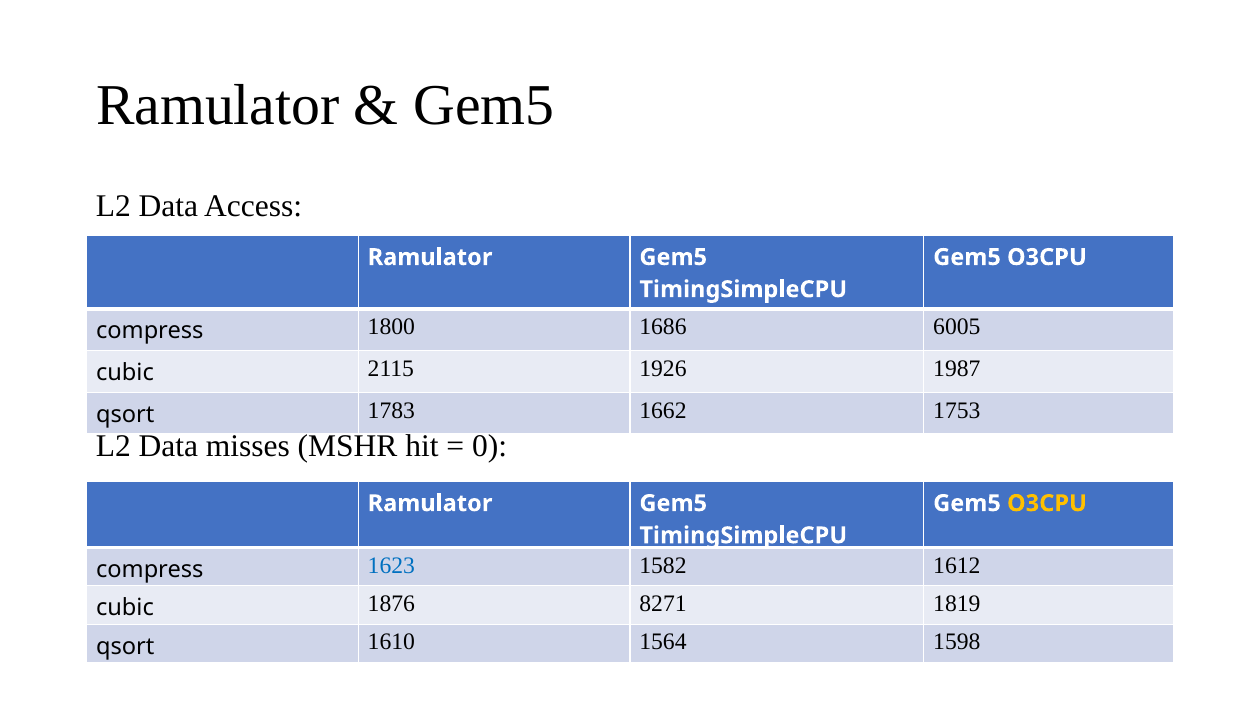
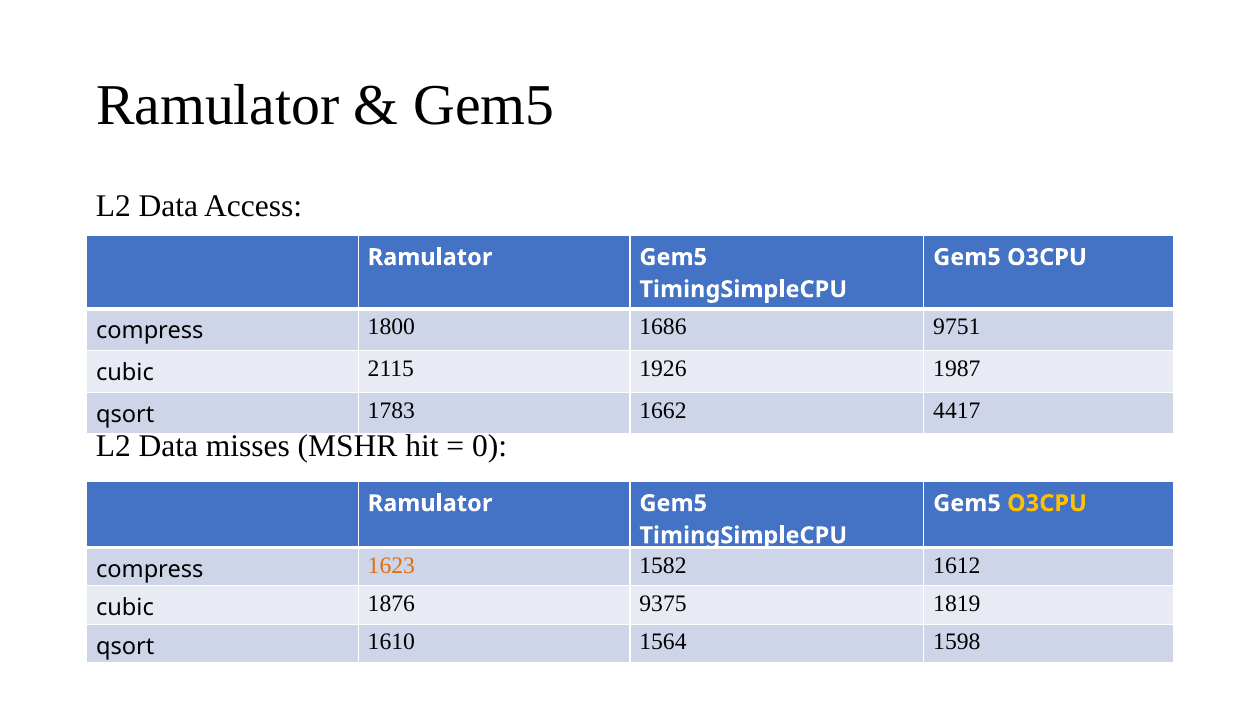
6005: 6005 -> 9751 (957, 327)
1753: 1753 -> 4417 (957, 410)
1623 colour: blue -> orange (391, 565)
8271: 8271 -> 9375 (663, 604)
